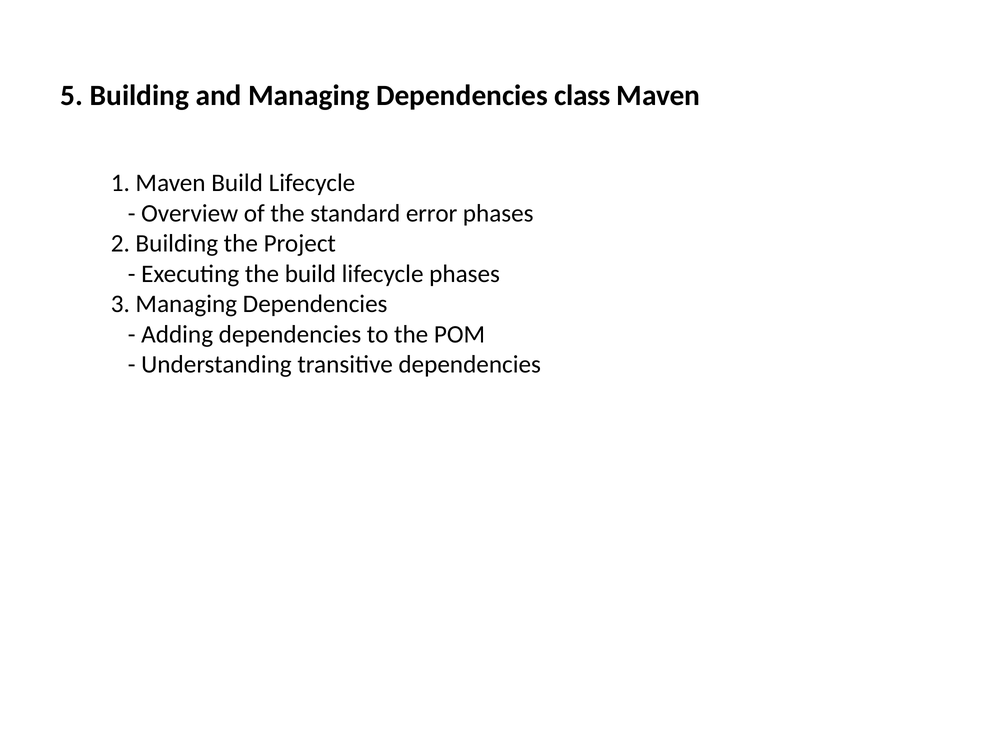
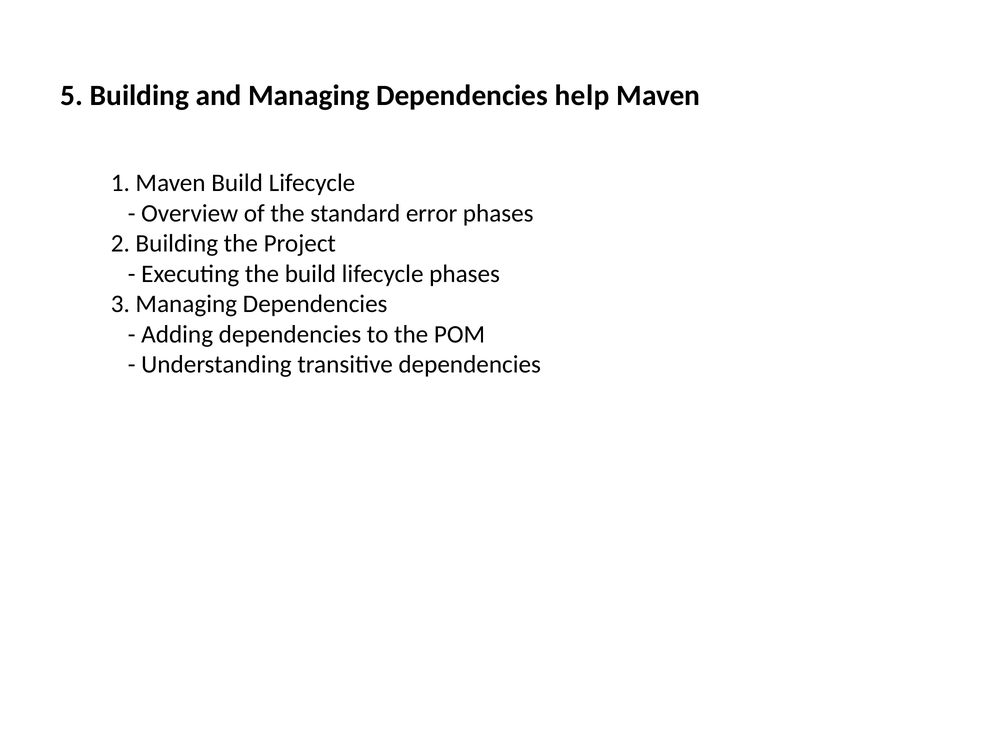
class: class -> help (582, 95)
